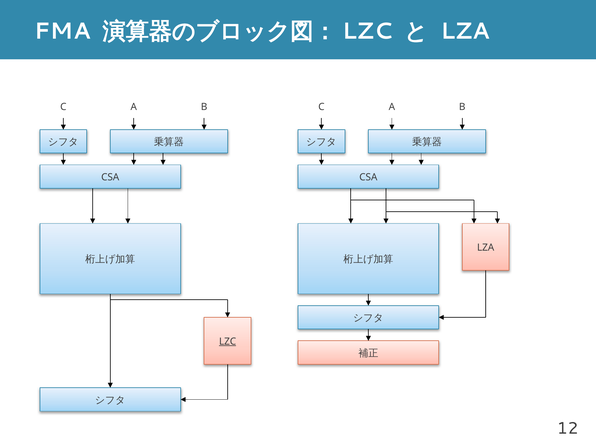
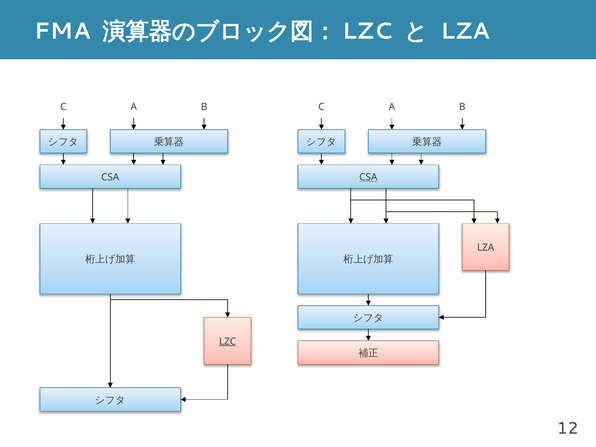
CSA underline: none -> present (368, 177)
